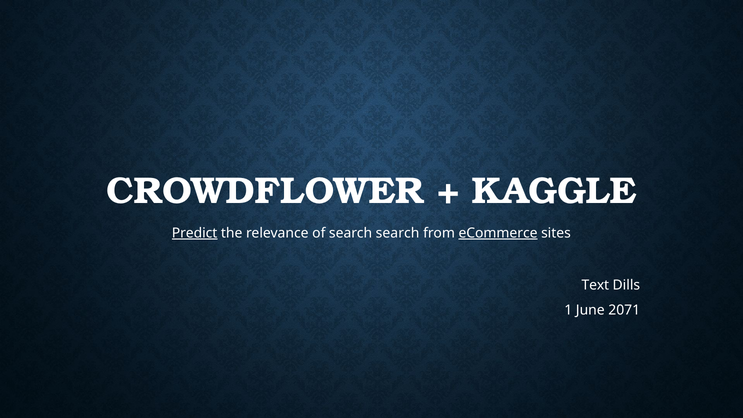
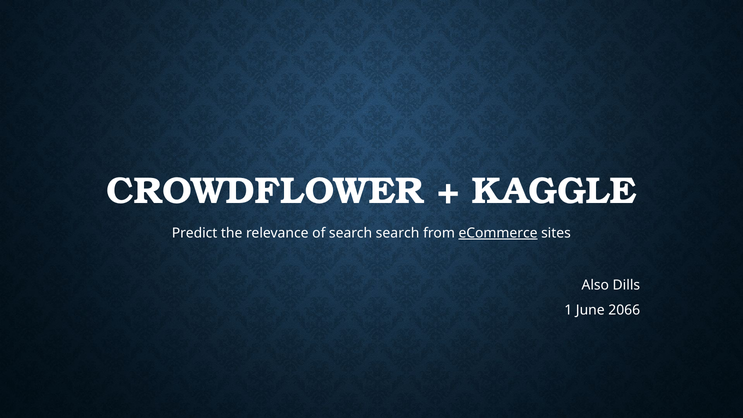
Predict underline: present -> none (195, 233)
Text: Text -> Also (595, 285)
2071: 2071 -> 2066 (624, 310)
